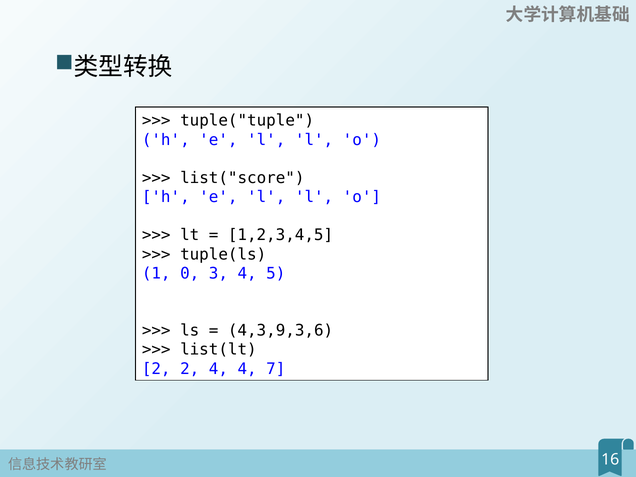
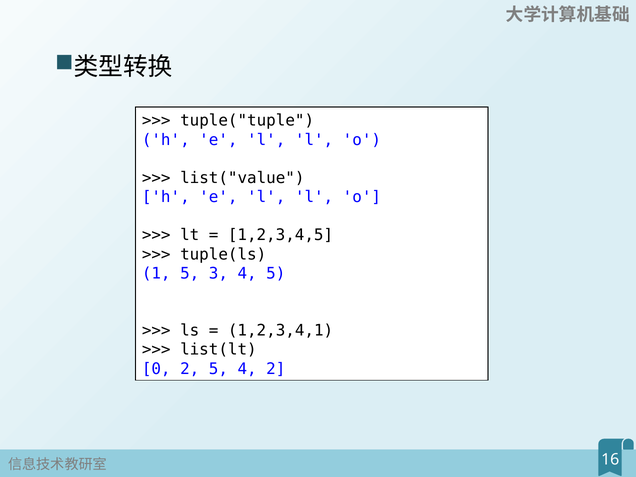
list("score: list("score -> list("value (242, 178)
1 0: 0 -> 5 (190, 273)
4,3,9,3,6: 4,3,9,3,6 -> 1,2,3,4,1 (281, 331)
2: 2 -> 0 (156, 369)
2 4: 4 -> 5 (218, 369)
4 7: 7 -> 2 (276, 369)
